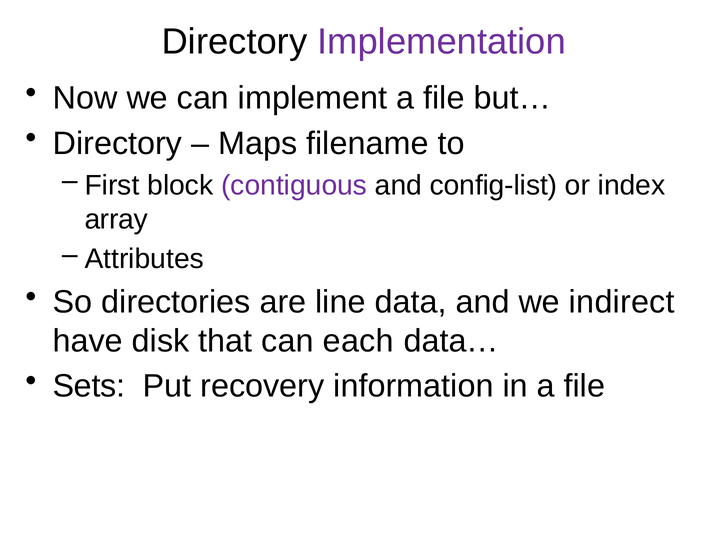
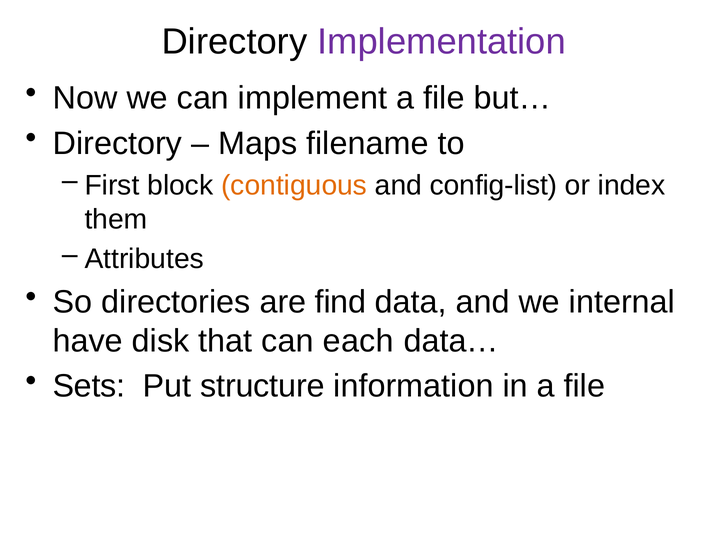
contiguous colour: purple -> orange (294, 185)
array: array -> them (116, 219)
line: line -> find (341, 302)
indirect: indirect -> internal (622, 302)
recovery: recovery -> structure (262, 386)
